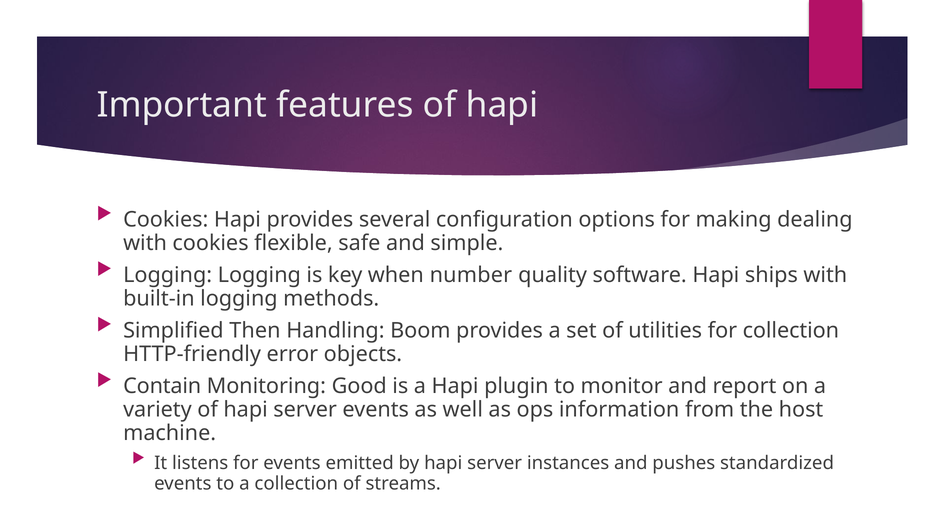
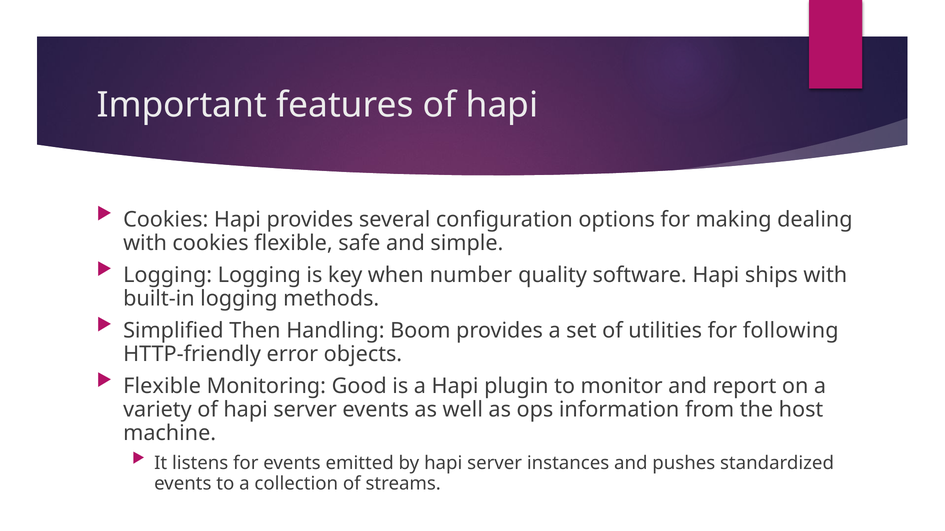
for collection: collection -> following (791, 331)
Contain: Contain -> Flexible (162, 387)
